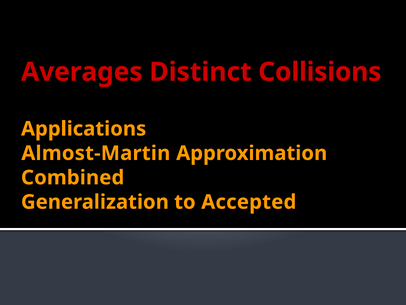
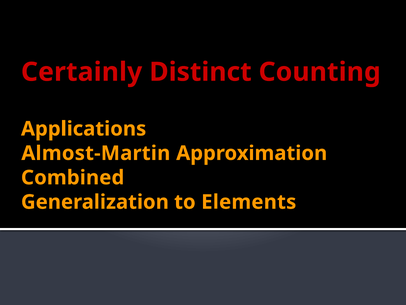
Averages: Averages -> Certainly (82, 72)
Collisions: Collisions -> Counting (320, 72)
Accepted: Accepted -> Elements (249, 202)
